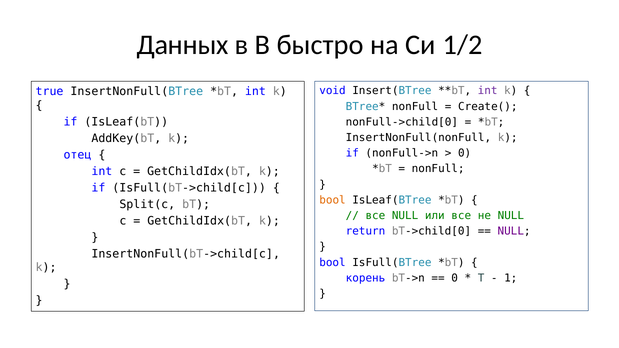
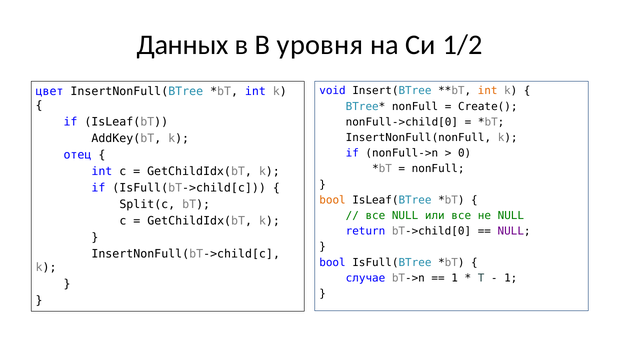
быстро: быстро -> уровня (320, 45)
int colour: purple -> orange (488, 91)
true: true -> цвет (50, 91)
корень: корень -> случае (366, 278)
0: 0 -> 1 (455, 278)
